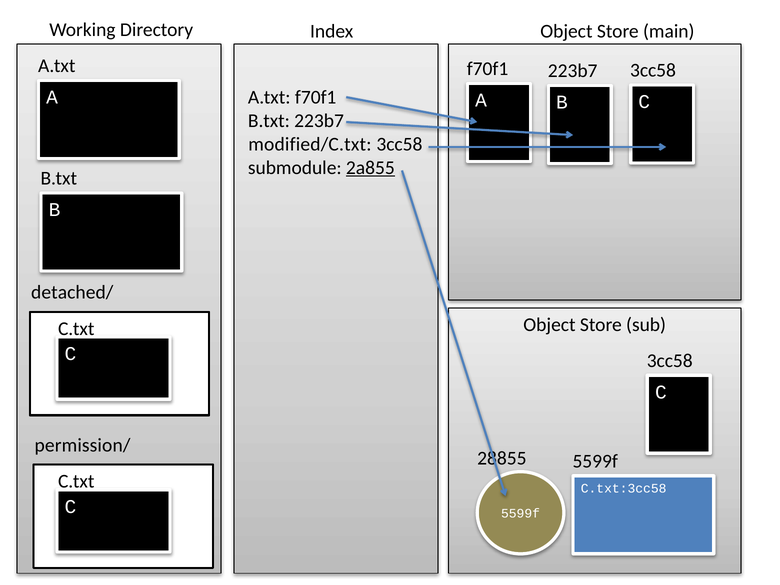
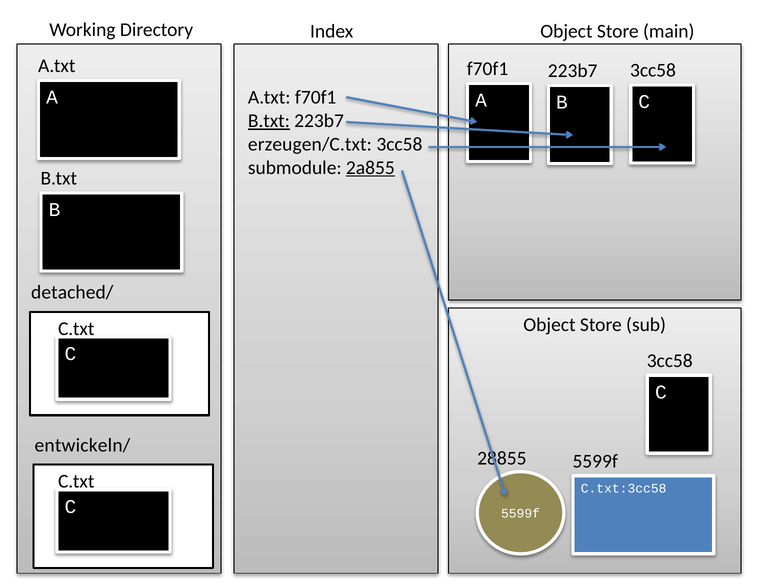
B.txt underline: none -> present (269, 121)
modified/C.txt: modified/C.txt -> erzeugen/C.txt (310, 144)
permission/: permission/ -> entwickeln/ (82, 445)
